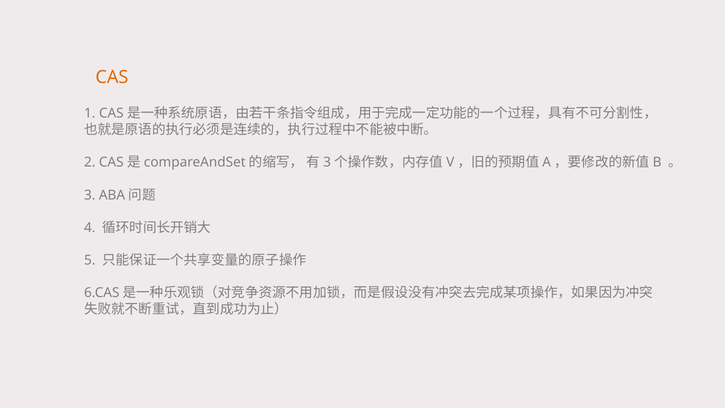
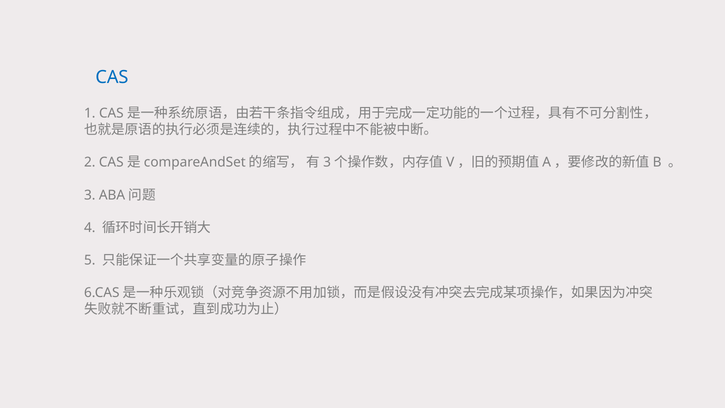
CAS colour: orange -> blue (112, 77)
